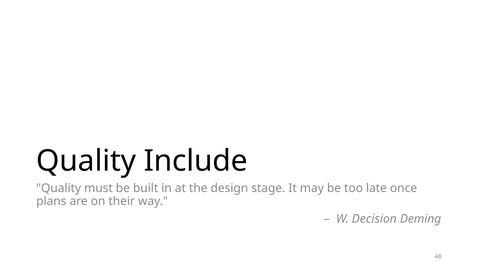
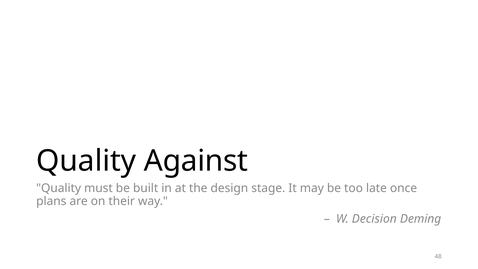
Include: Include -> Against (196, 161)
